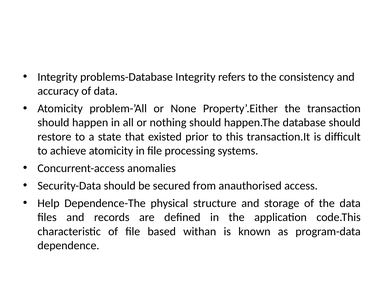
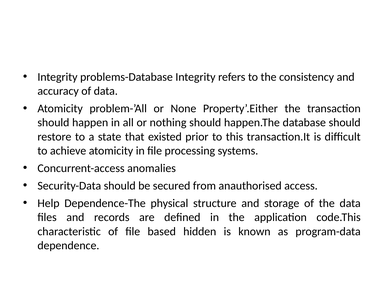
withan: withan -> hidden (200, 231)
